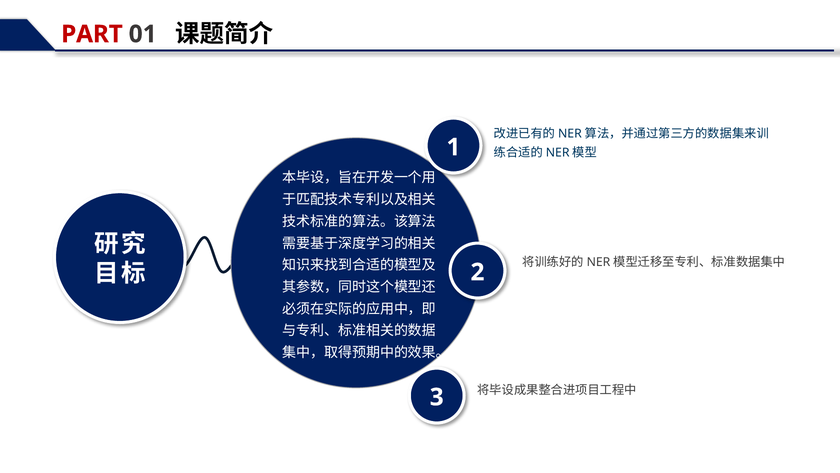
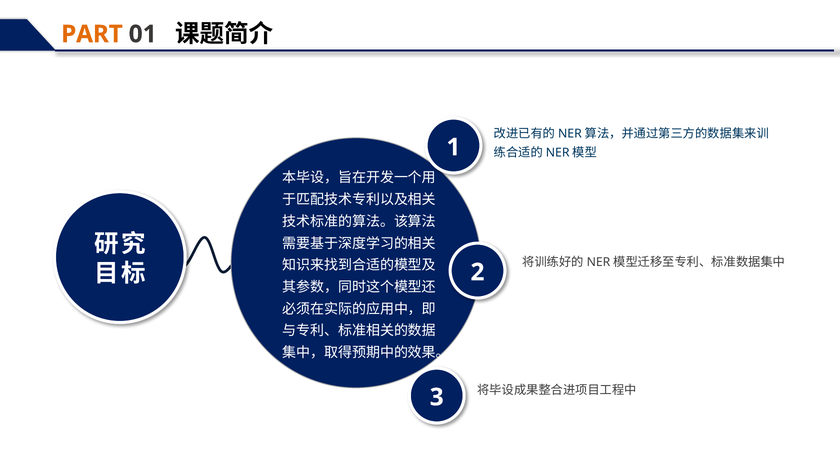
PART colour: red -> orange (92, 34)
